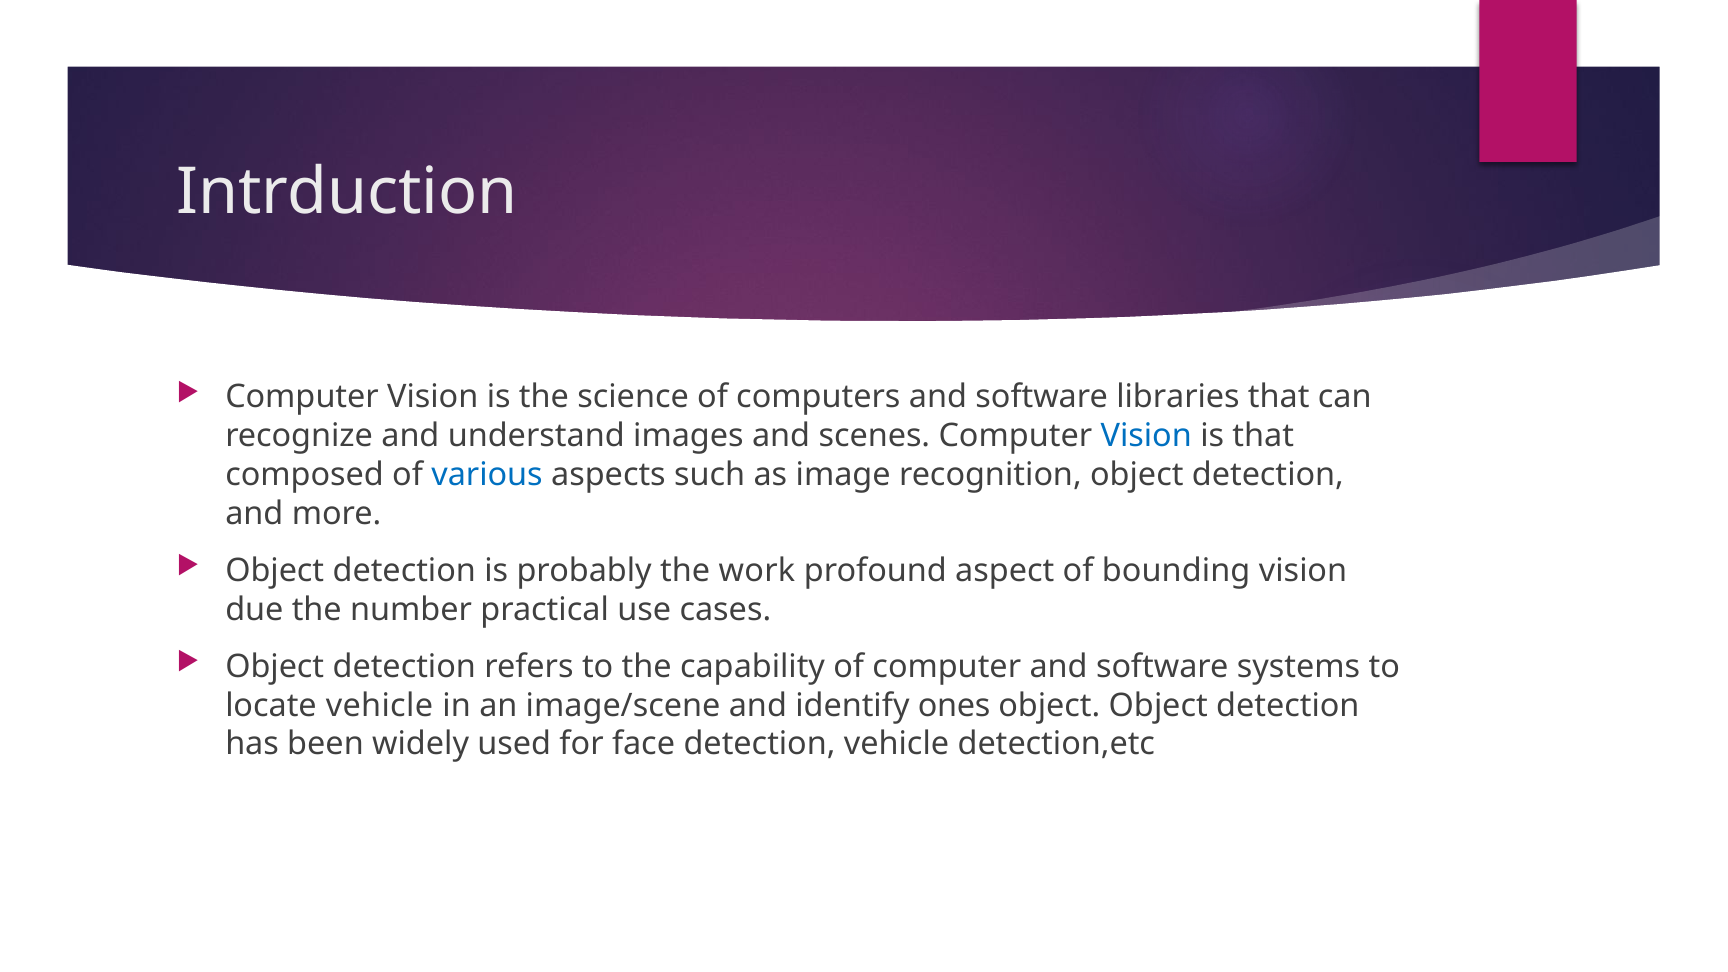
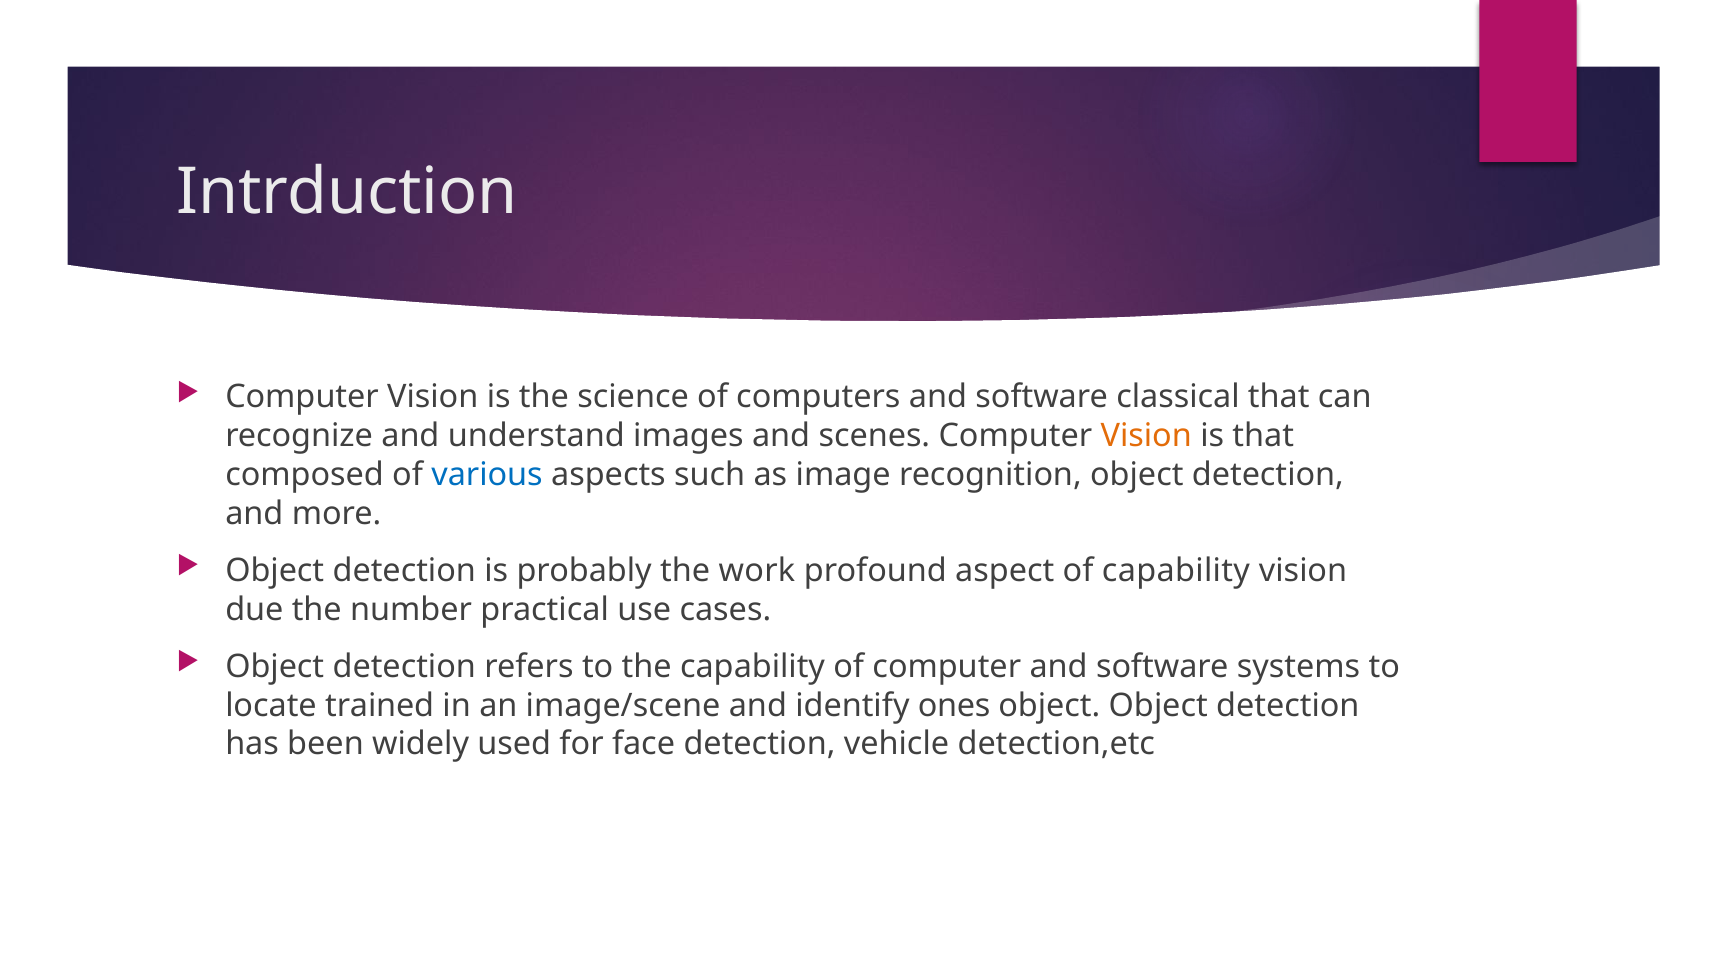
libraries: libraries -> classical (1178, 397)
Vision colour: blue -> orange (1146, 436)
of bounding: bounding -> capability (1176, 571)
locate vehicle: vehicle -> trained (380, 705)
